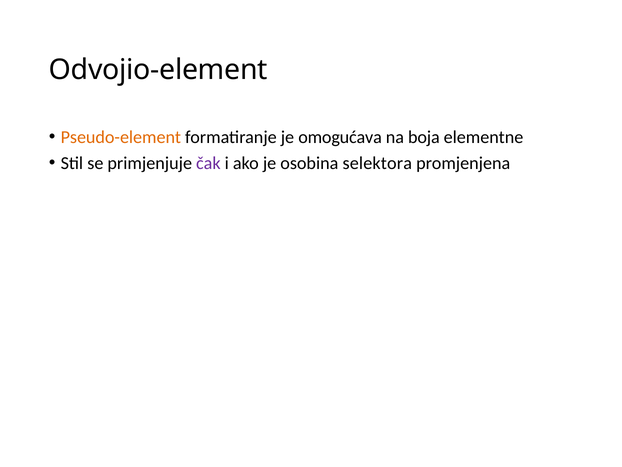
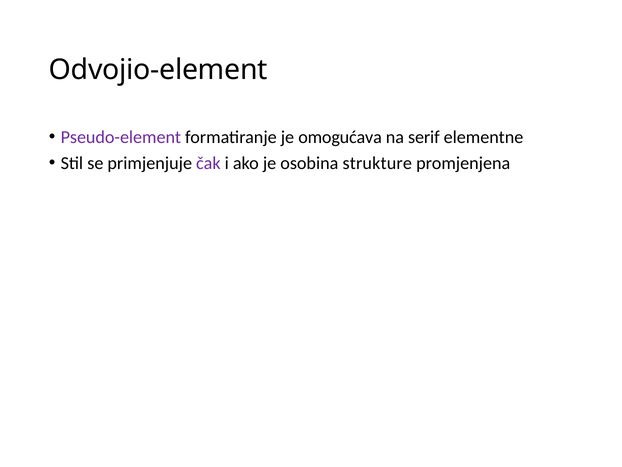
Pseudo-element colour: orange -> purple (121, 137)
boja: boja -> serif (424, 137)
selektora: selektora -> strukture (377, 163)
